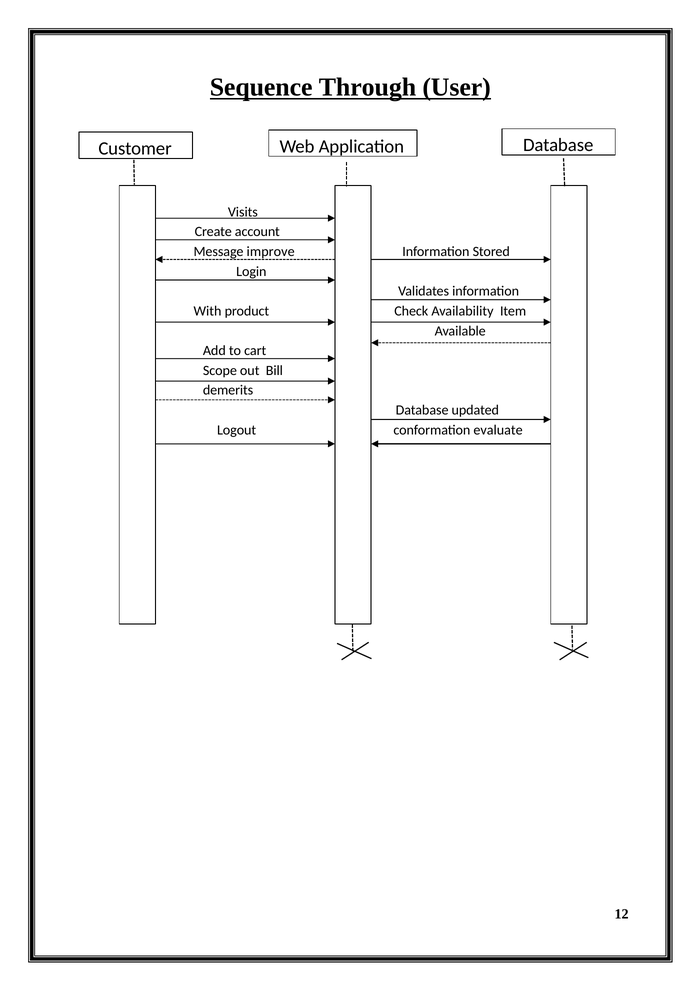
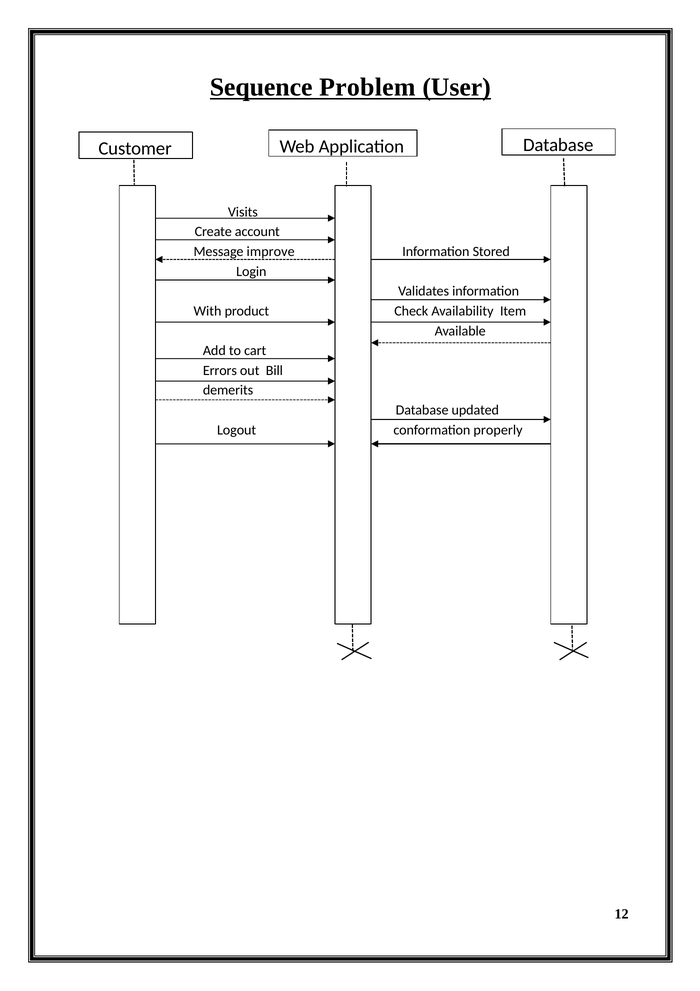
Through: Through -> Problem (367, 87)
Scope: Scope -> Errors (220, 370)
evaluate: evaluate -> properly (498, 430)
